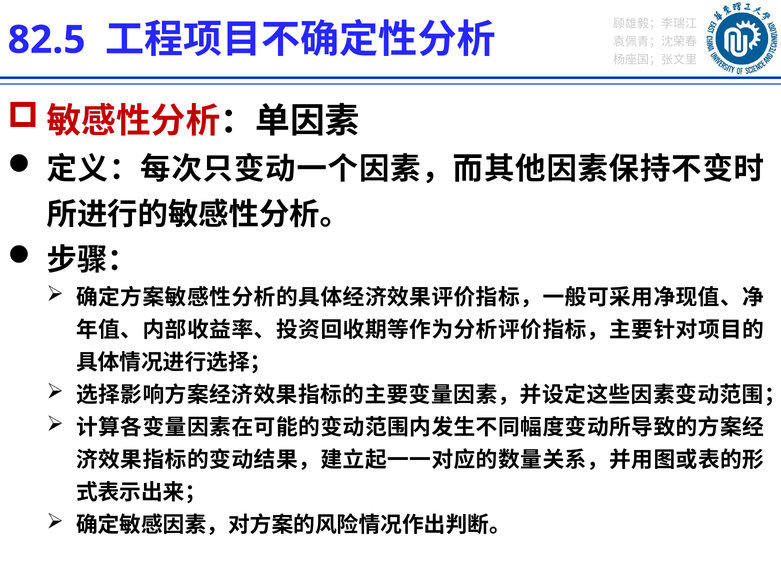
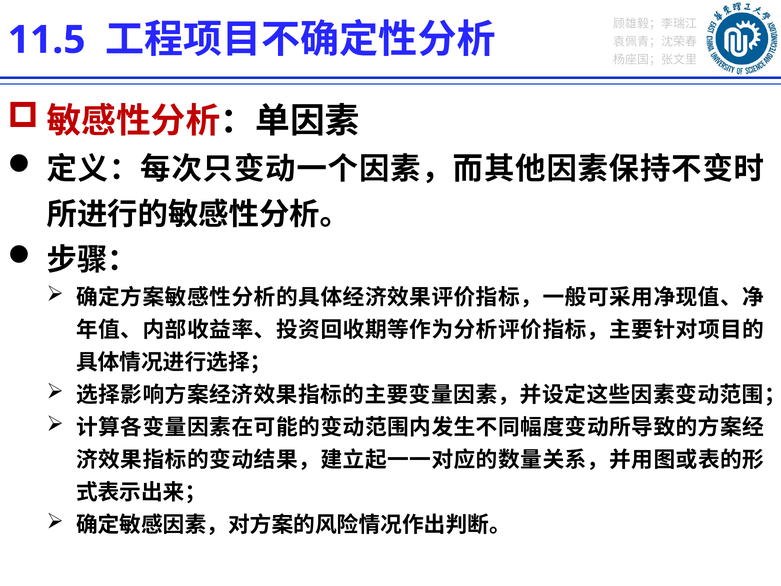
82.5: 82.5 -> 11.5 (47, 40)
